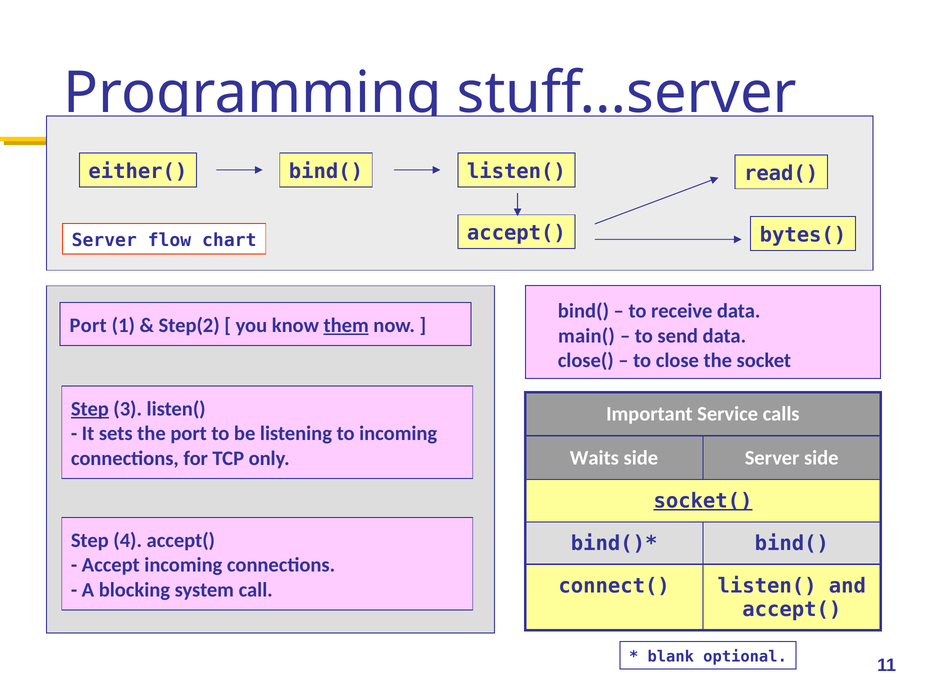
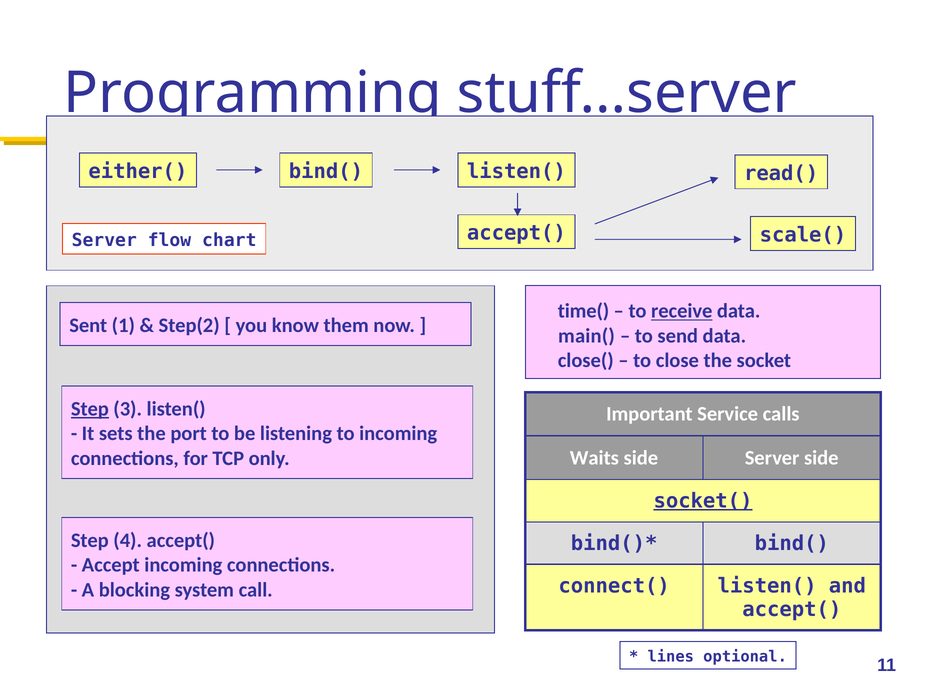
bytes(: bytes( -> scale( (803, 235)
bind(: bind( -> time( (584, 311)
receive underline: none -> present (682, 311)
Port: Port -> Sent (88, 325)
them underline: present -> none (346, 325)
blank: blank -> lines (671, 657)
